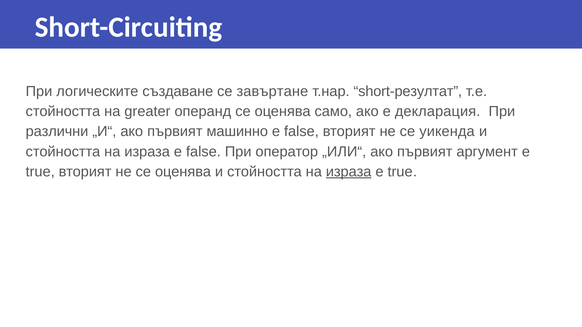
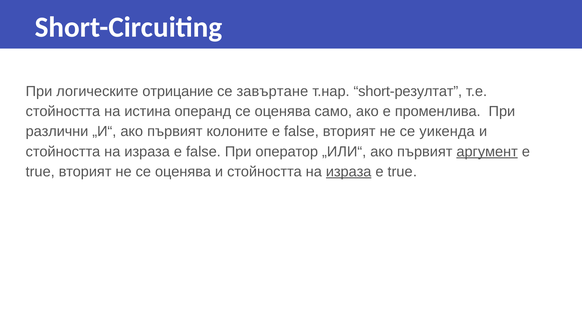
създаване: създаване -> отрицание (178, 92)
greater: greater -> истина (147, 112)
декларация: декларация -> променлива (438, 112)
машинно: машинно -> колоните (237, 132)
аргумент underline: none -> present (487, 152)
